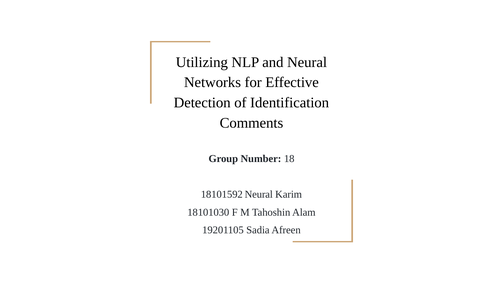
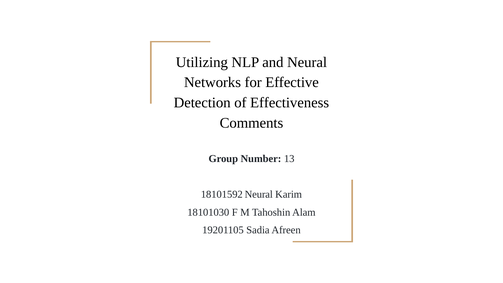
Identification: Identification -> Effectiveness (290, 103)
18: 18 -> 13 (289, 159)
